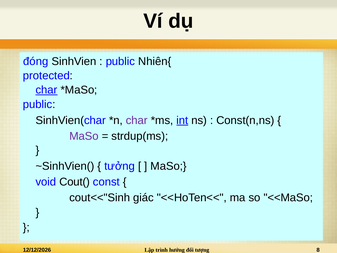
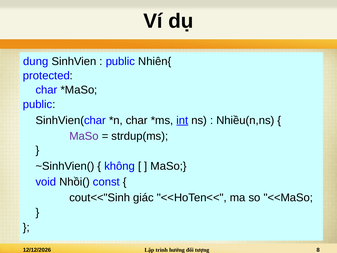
đóng: đóng -> dung (36, 61)
char underline: present -> none (47, 90)
char colour: purple -> black (137, 120)
Const(n,ns: Const(n,ns -> Nhiều(n,ns (245, 120)
tưởng: tưởng -> không (120, 166)
Cout(: Cout( -> Nhồi( (75, 182)
